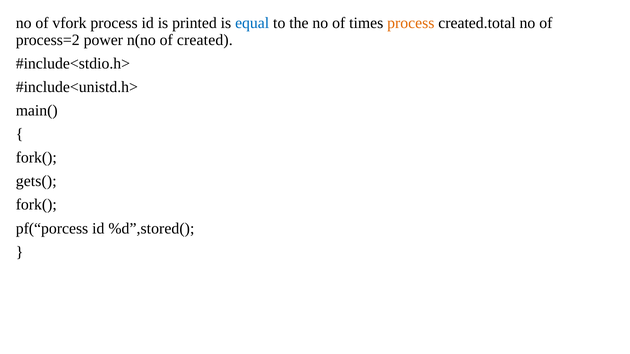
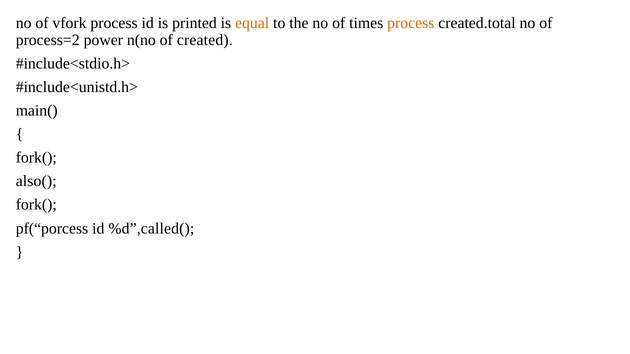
equal colour: blue -> orange (252, 23)
gets(: gets( -> also( (36, 181)
%d”,stored(: %d”,stored( -> %d”,called( (151, 229)
